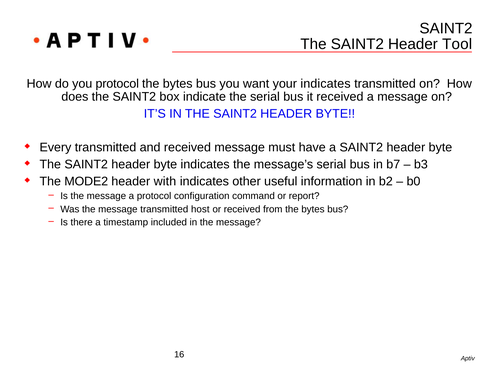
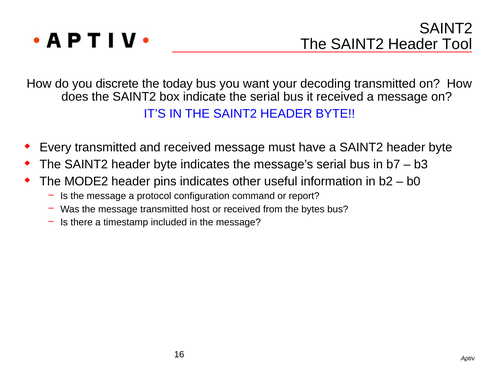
you protocol: protocol -> discrete (117, 83)
bytes: bytes -> today (178, 83)
your indicates: indicates -> decoding (326, 83)
with: with -> pins (165, 181)
